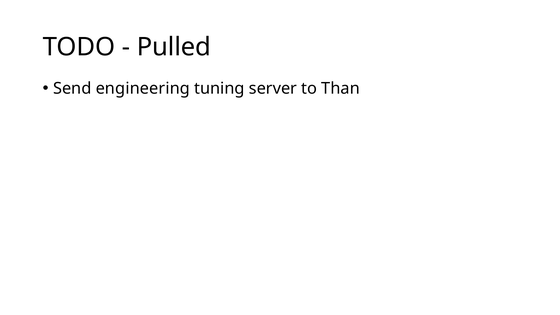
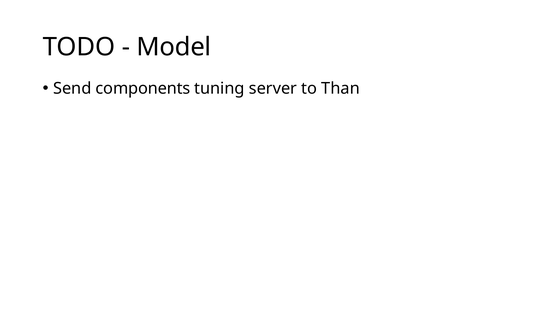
Pulled: Pulled -> Model (174, 47)
engineering: engineering -> components (143, 88)
